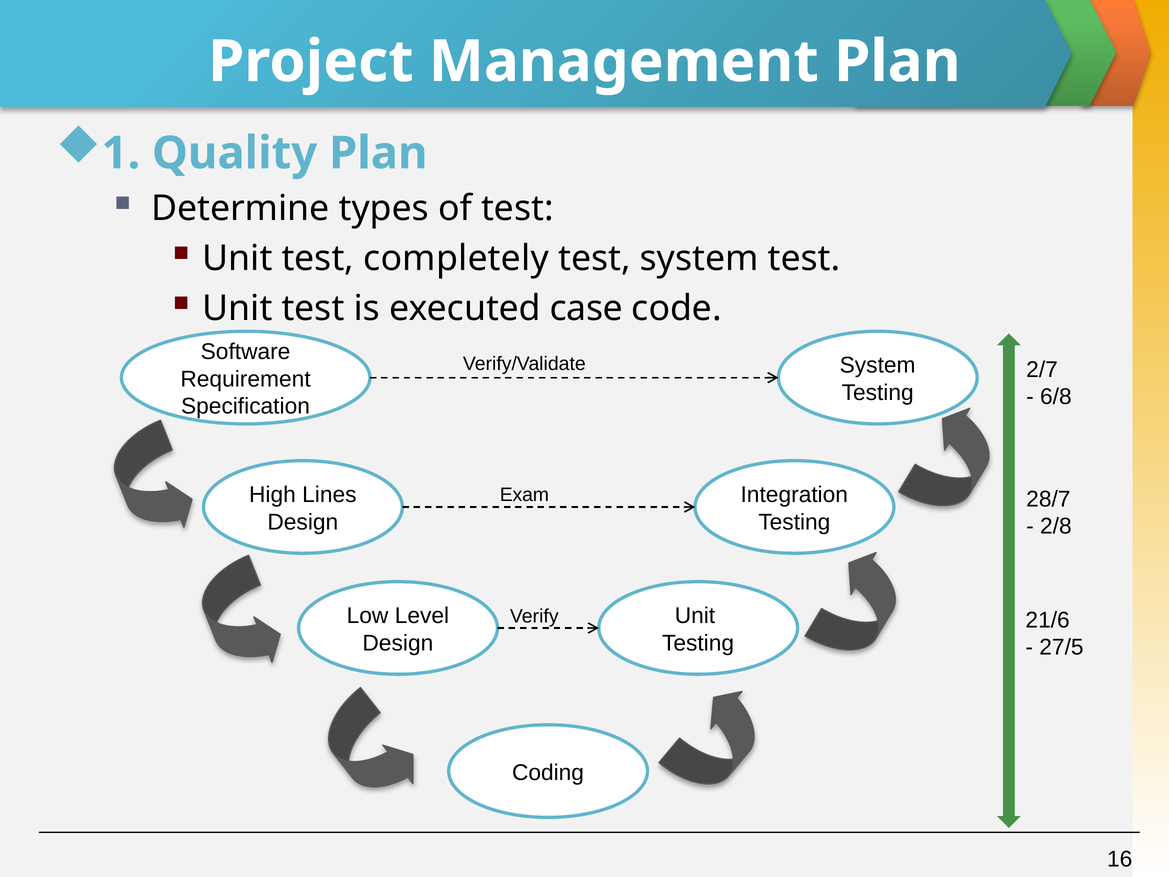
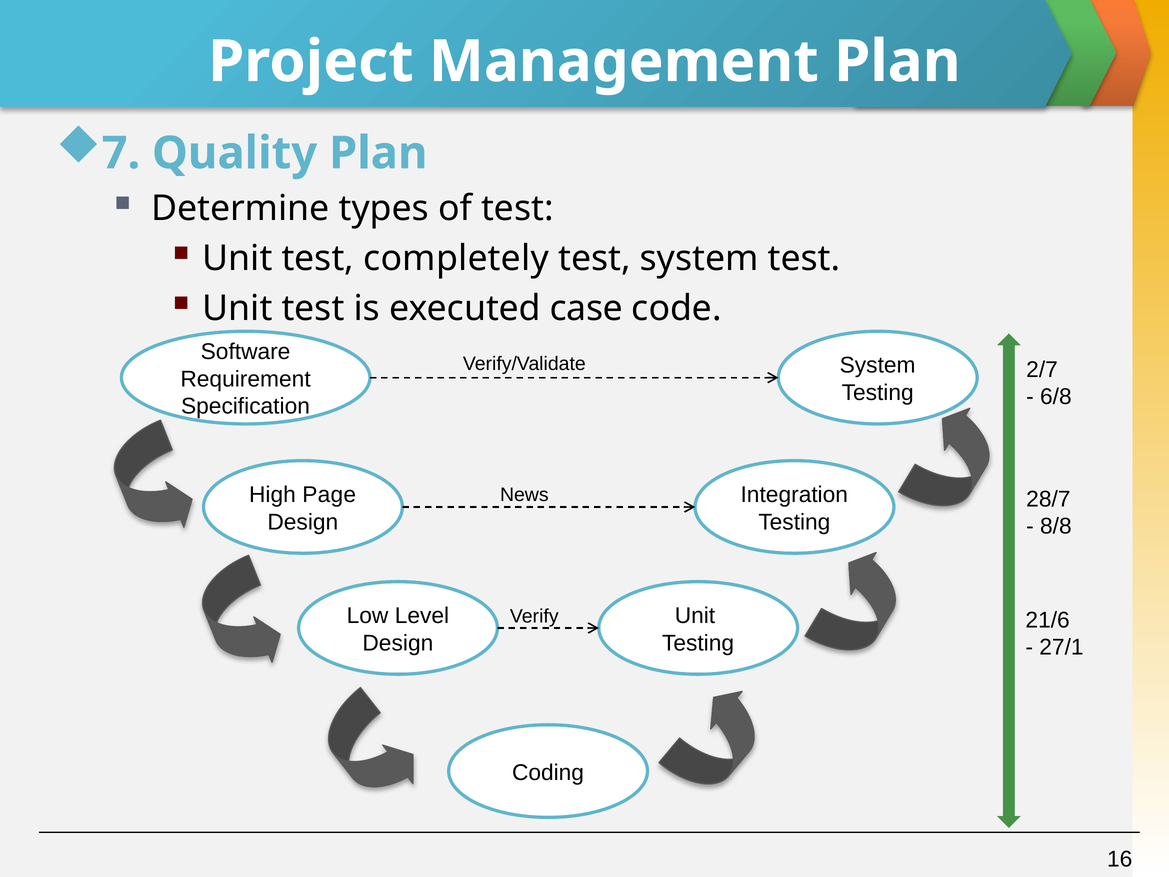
1: 1 -> 7 (121, 153)
Lines: Lines -> Page (329, 495)
Exam: Exam -> News (524, 495)
2/8: 2/8 -> 8/8 (1056, 526)
27/5: 27/5 -> 27/1 (1061, 647)
